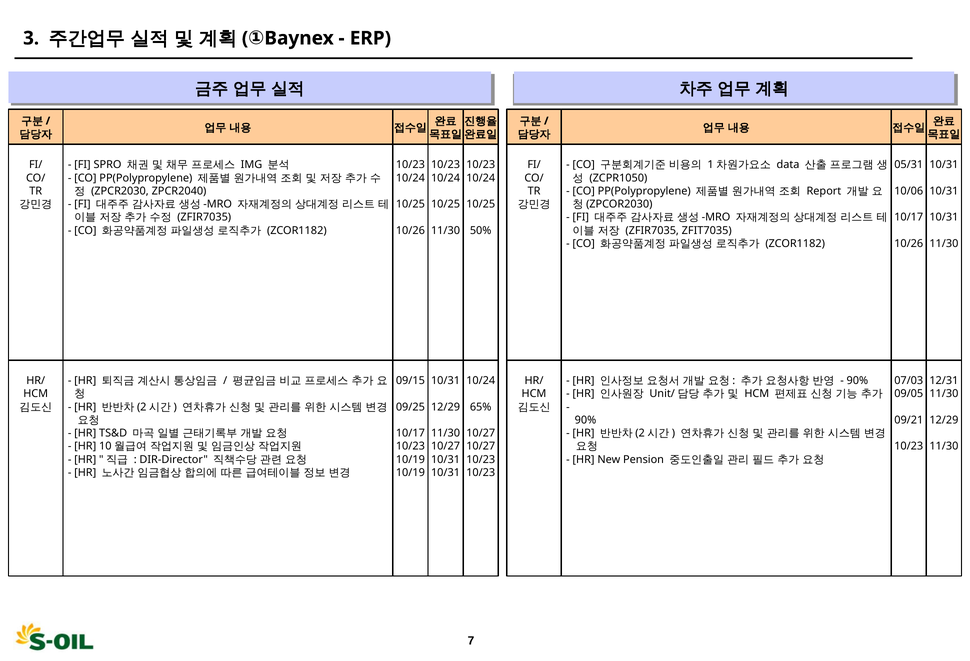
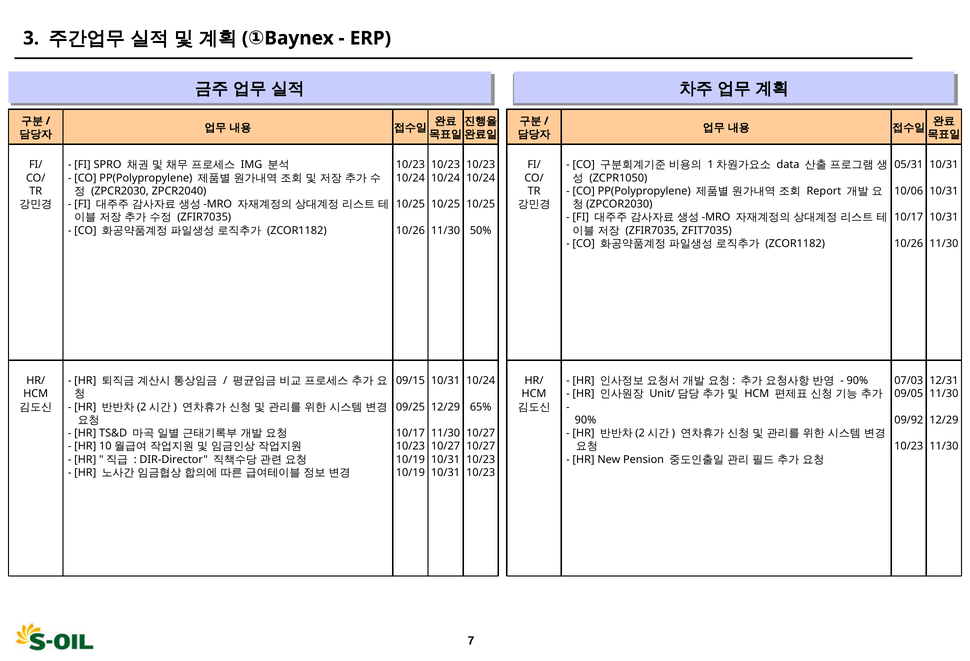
09/21: 09/21 -> 09/92 (909, 420)
